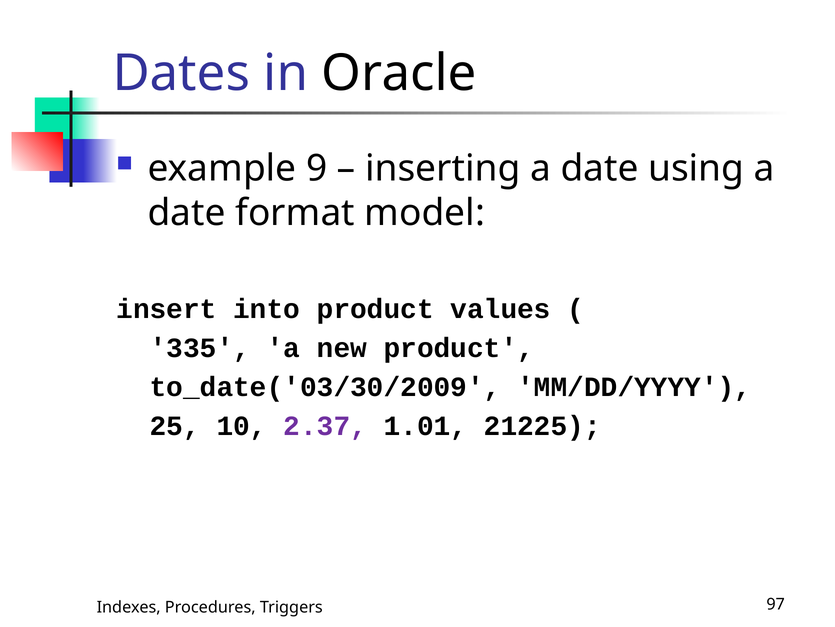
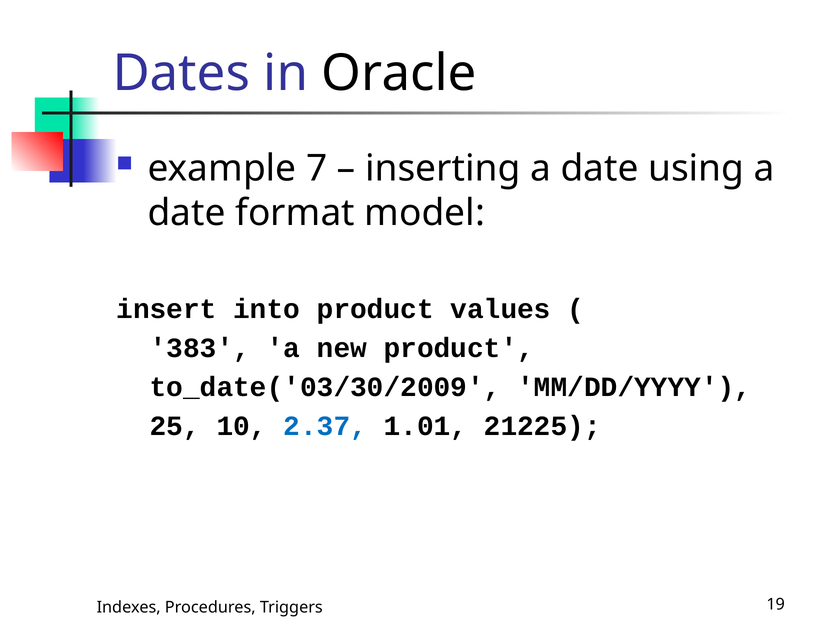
9: 9 -> 7 (317, 168)
335: 335 -> 383 (200, 348)
2.37 colour: purple -> blue (325, 425)
97: 97 -> 19 (776, 604)
